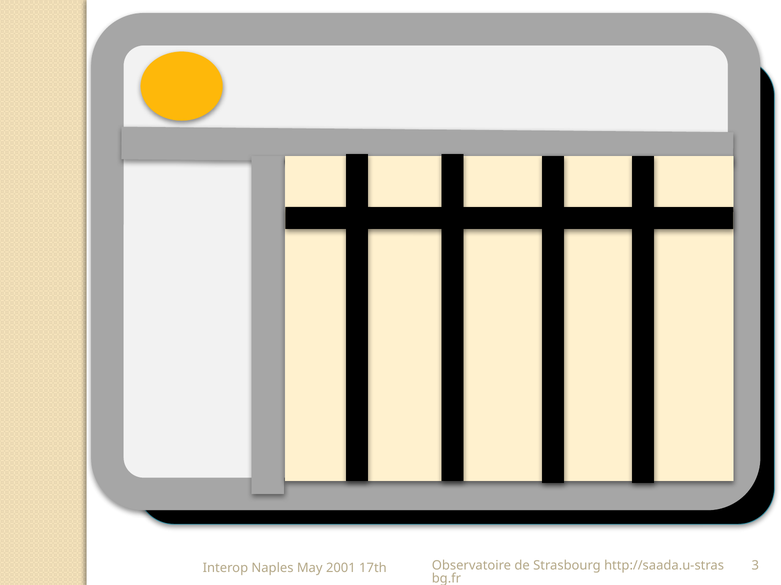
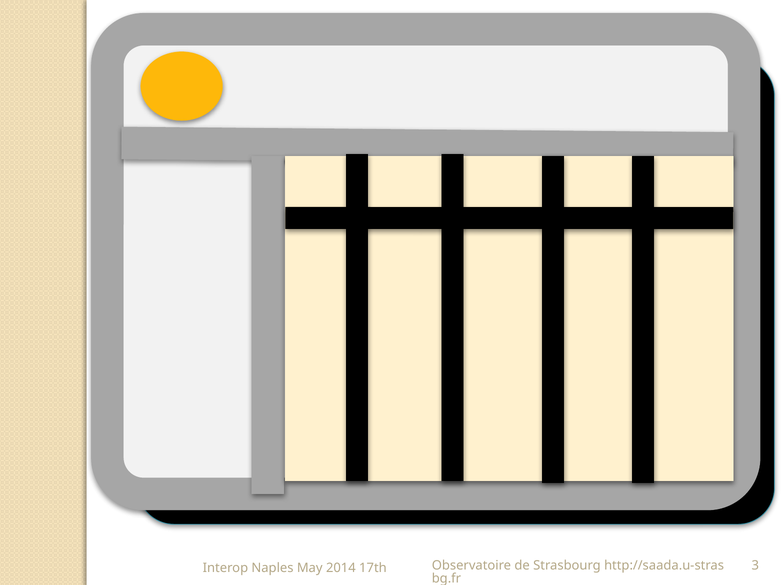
2001: 2001 -> 2014 (341, 568)
